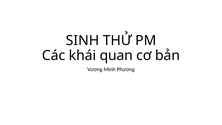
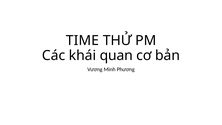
SINH: SINH -> TIME (82, 41)
